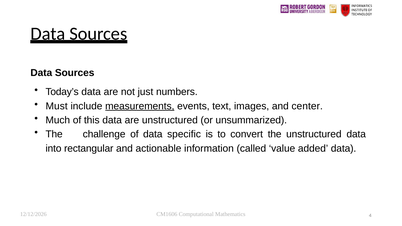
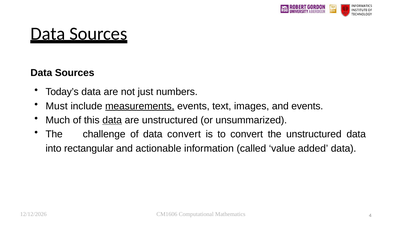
and center: center -> events (307, 106)
data underline: none -> present (112, 120)
data specific: specific -> convert (184, 134)
